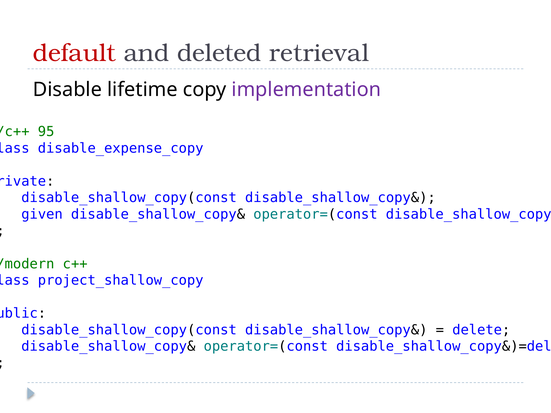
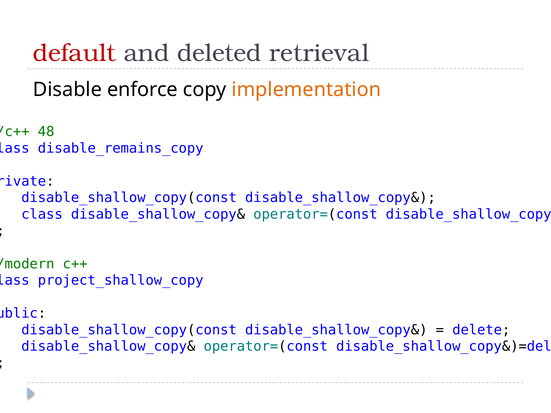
lifetime: lifetime -> enforce (142, 90)
implementation colour: purple -> orange (306, 90)
95: 95 -> 48 (46, 132)
disable_expense_copy: disable_expense_copy -> disable_remains_copy (121, 148)
given: given -> class (42, 214)
